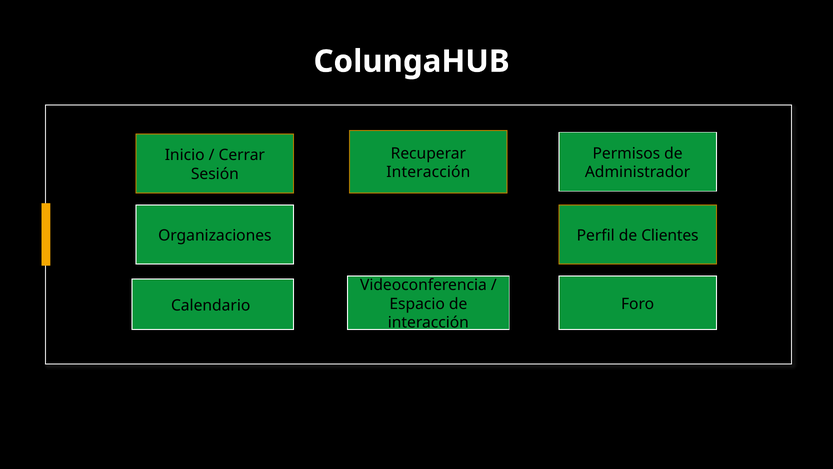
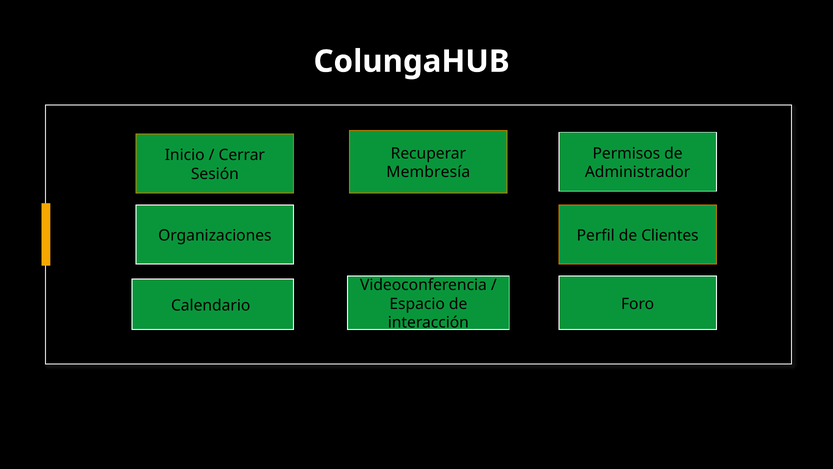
Interacción: Interacción -> Membresía (428, 172)
